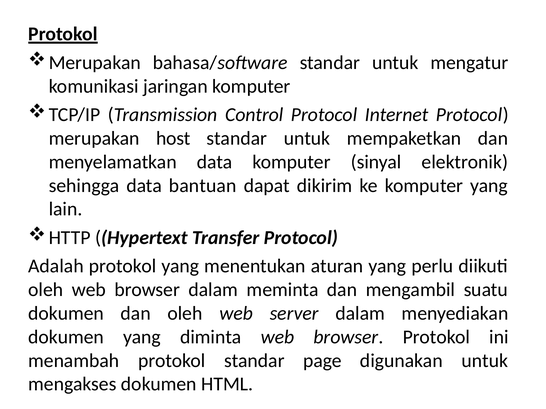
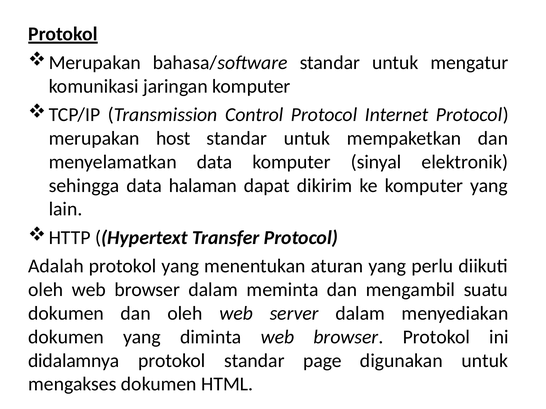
bantuan: bantuan -> halaman (203, 186)
menambah: menambah -> didalamnya (74, 361)
